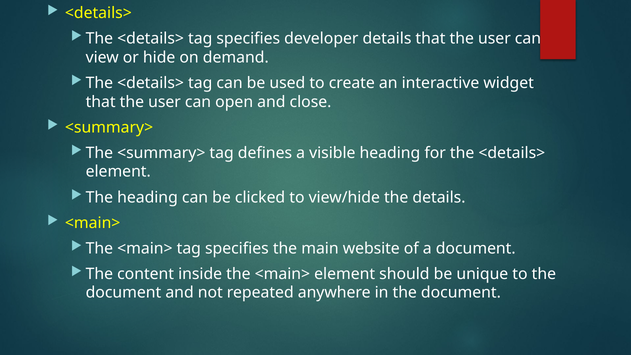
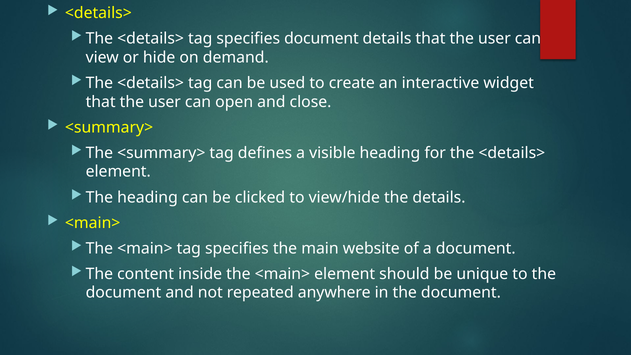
specifies developer: developer -> document (321, 38)
